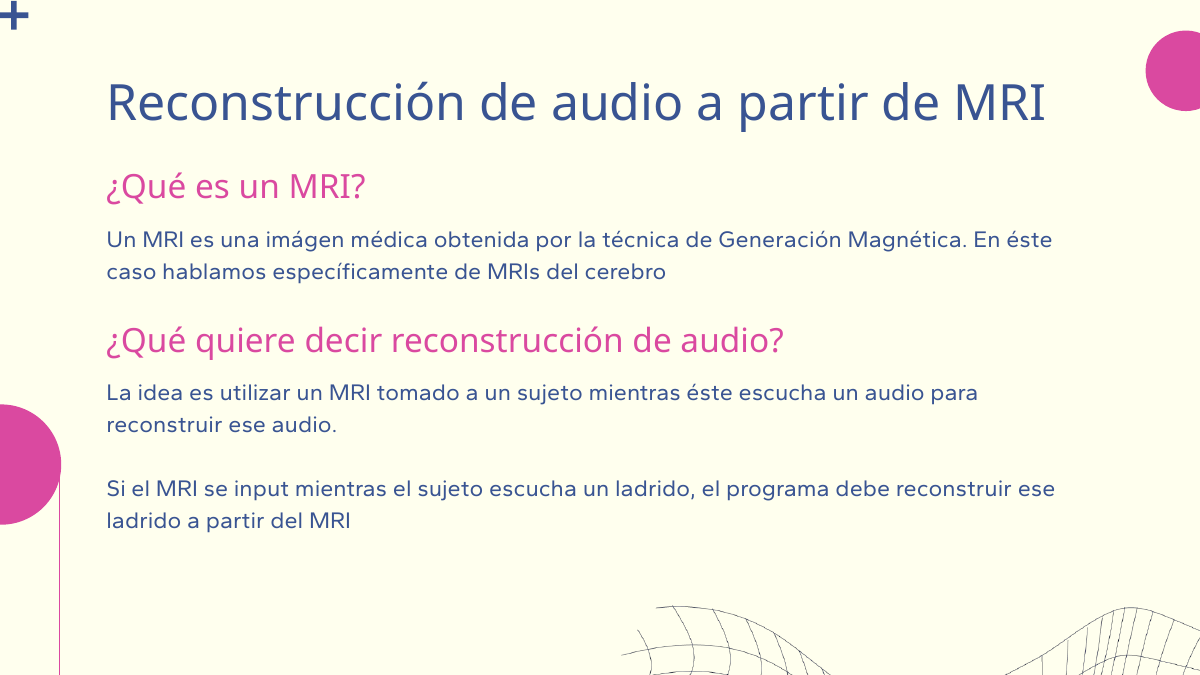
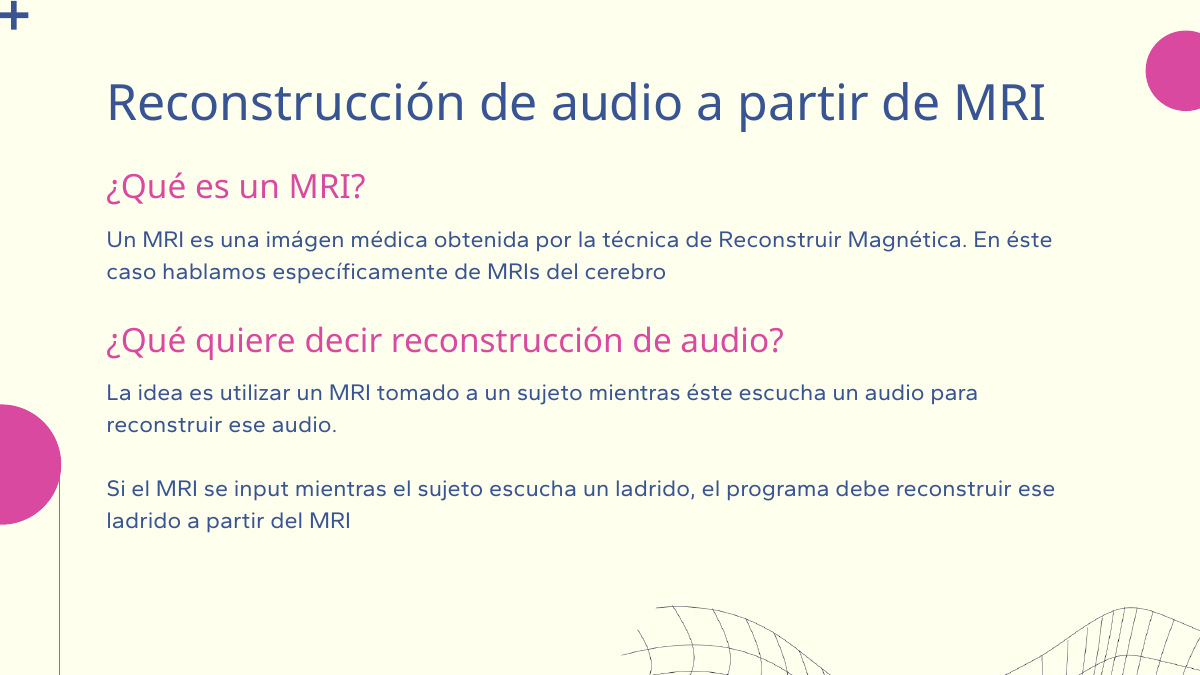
de Generación: Generación -> Reconstruir (780, 239)
